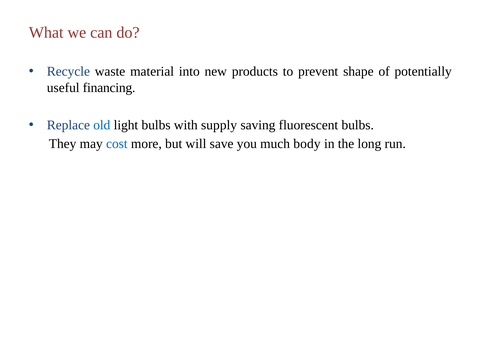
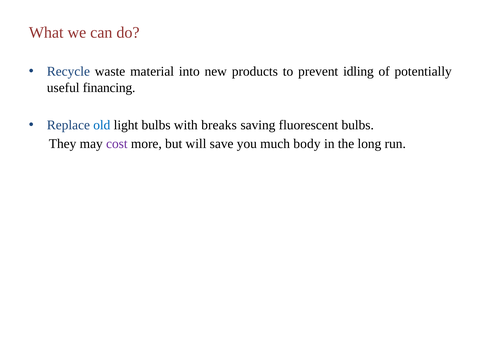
shape: shape -> idling (358, 72)
supply: supply -> breaks (219, 125)
cost colour: blue -> purple (117, 144)
